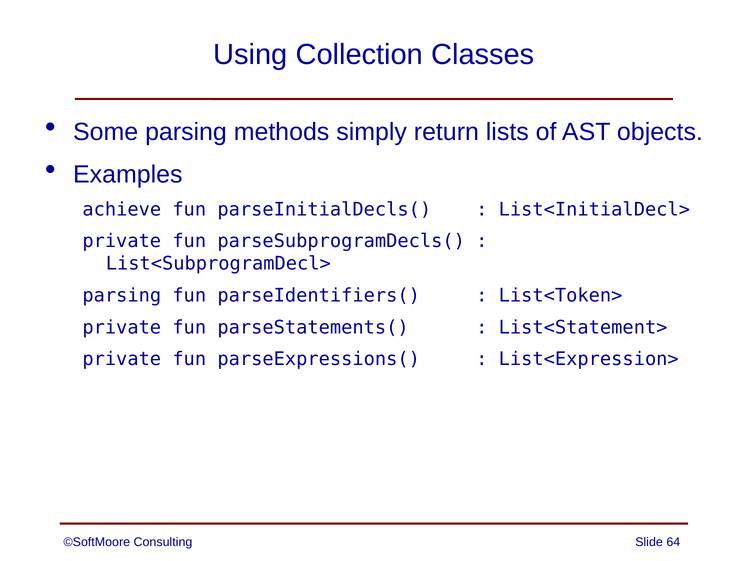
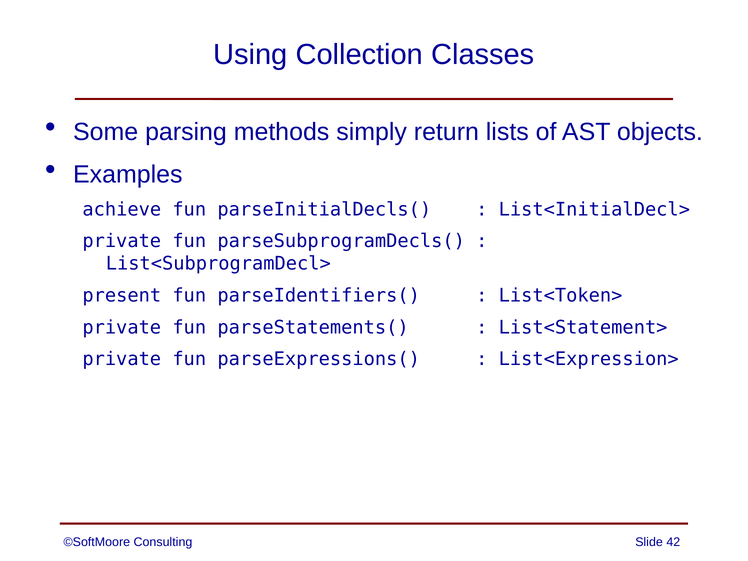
parsing: parsing -> present (122, 296)
64: 64 -> 42 (673, 542)
